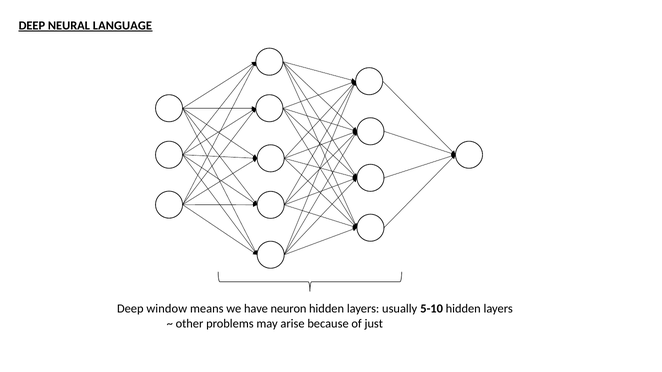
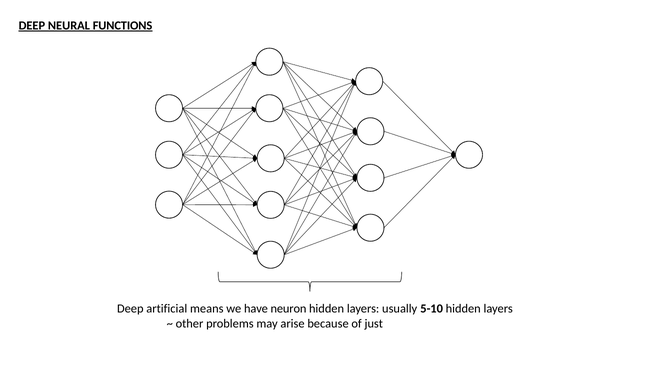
LANGUAGE: LANGUAGE -> FUNCTIONS (123, 26)
window: window -> artificial (167, 309)
